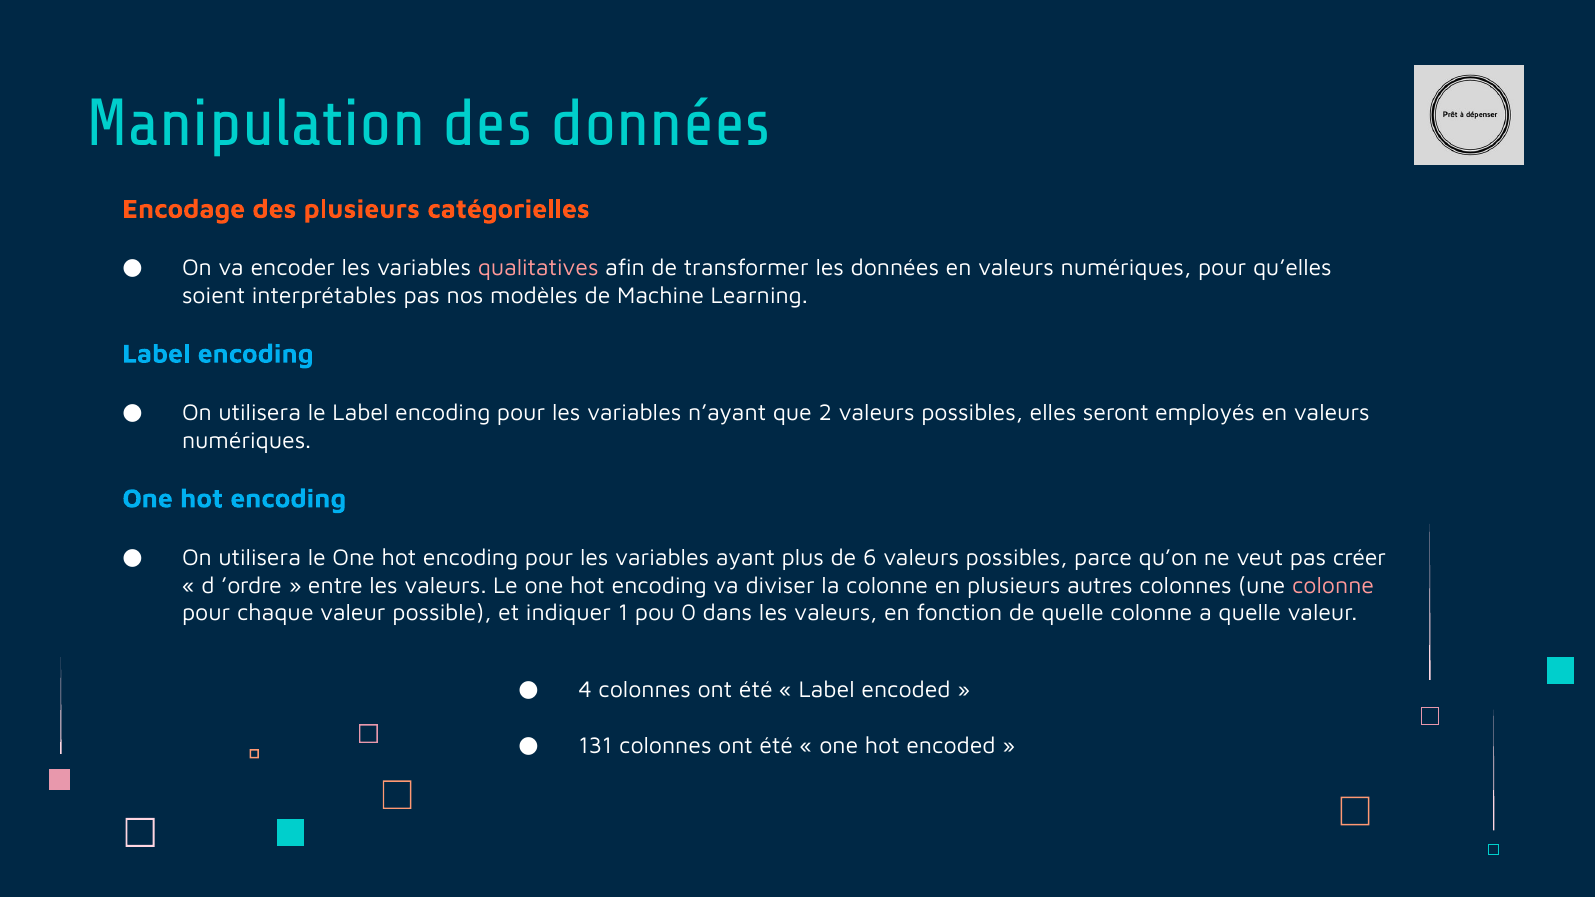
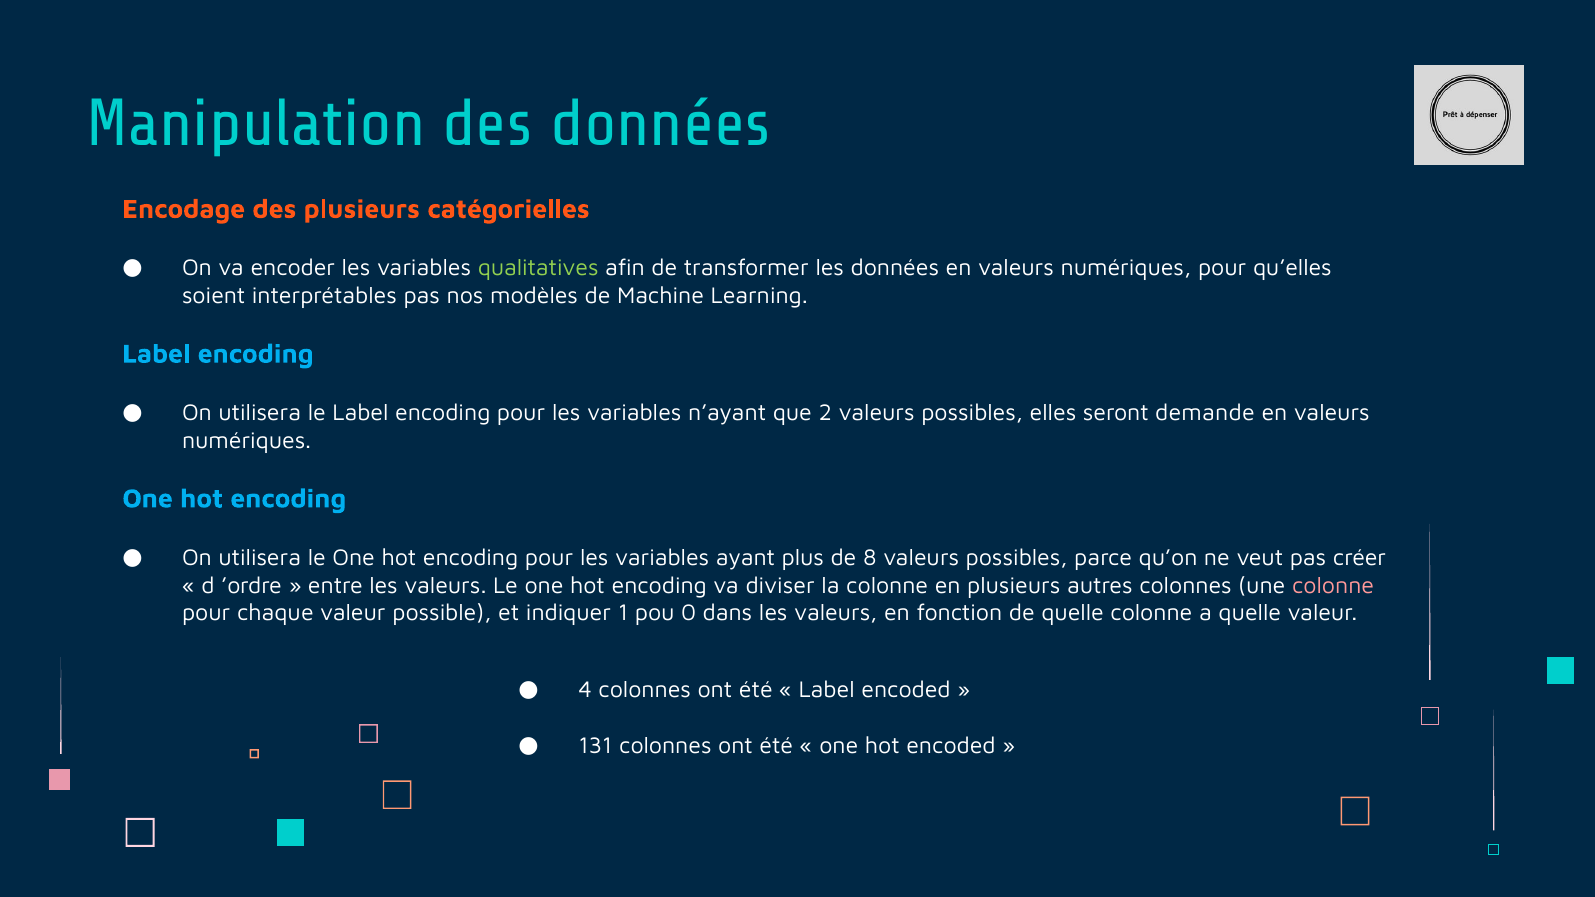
qualitatives colour: pink -> light green (538, 268)
employés: employés -> demande (1205, 413)
6: 6 -> 8 (870, 558)
